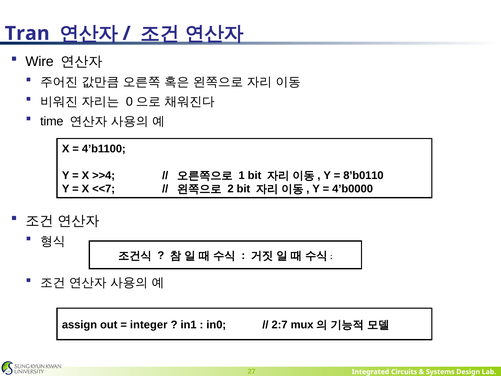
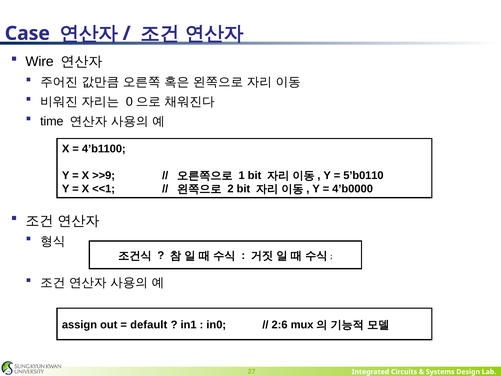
Tran: Tran -> Case (27, 33)
>>4: >>4 -> >>9 (104, 175)
8’b0110: 8’b0110 -> 5’b0110 (363, 175)
<<7: <<7 -> <<1 (104, 189)
integer: integer -> default (149, 325)
2:7: 2:7 -> 2:6 (280, 325)
